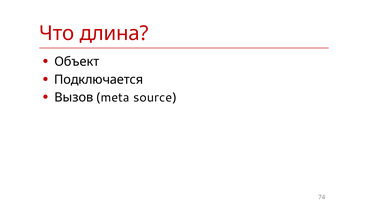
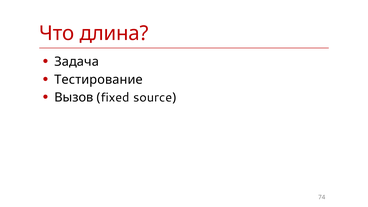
Объект: Объект -> Задача (77, 62)
Подключается: Подключается -> Тестирование (99, 80)
meta: meta -> fixed (115, 97)
